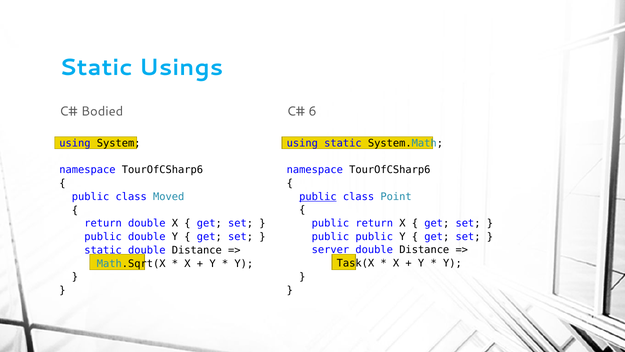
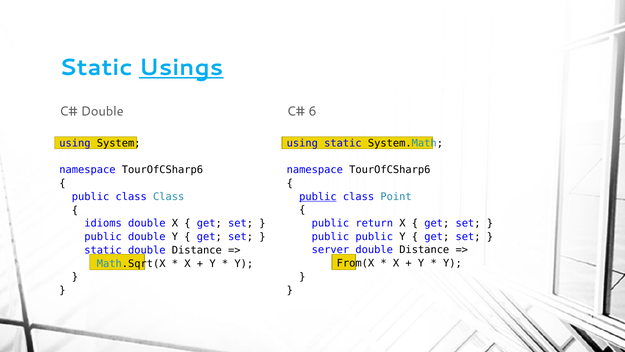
Usings underline: none -> present (181, 67)
Bodied: Bodied -> Double (102, 111)
class Moved: Moved -> Class (169, 196)
return: return -> idioms (103, 223)
Task(X: Task(X -> From(X (355, 263)
